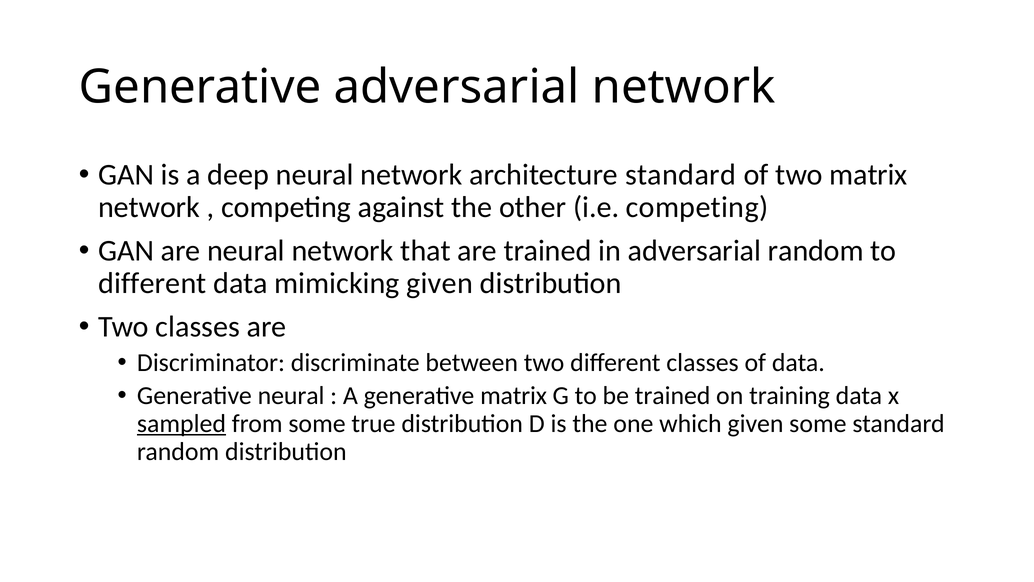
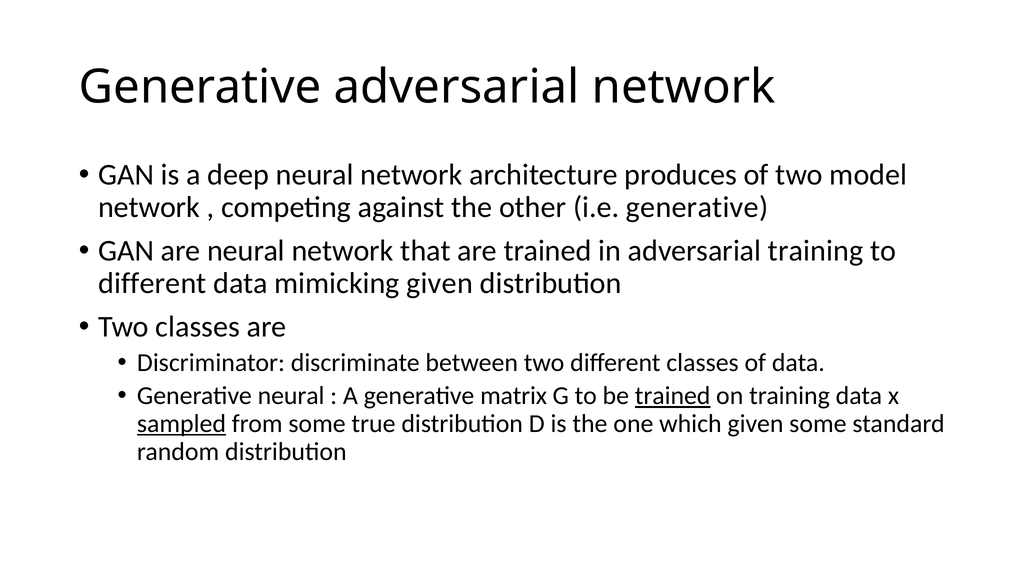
architecture standard: standard -> produces (681, 175)
two matrix: matrix -> model (868, 175)
i.e competing: competing -> generative (697, 207)
adversarial random: random -> training (816, 251)
trained underline: none -> present (673, 396)
